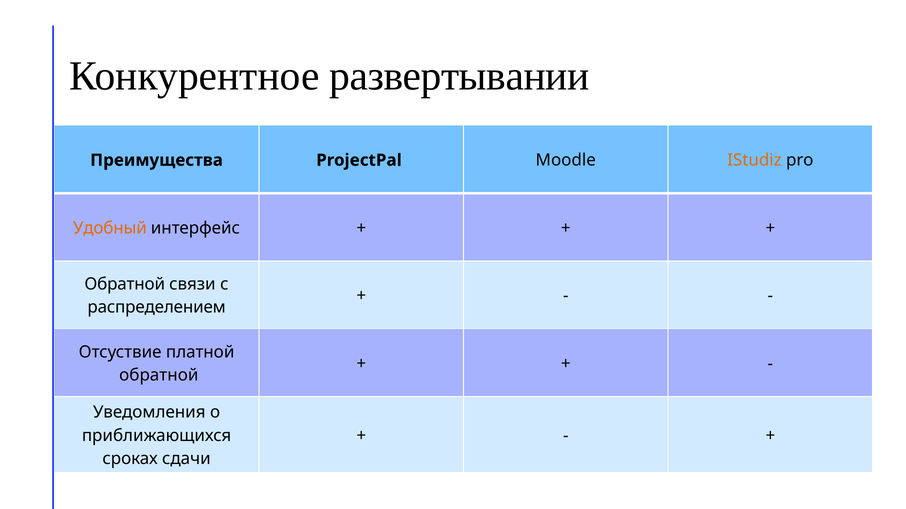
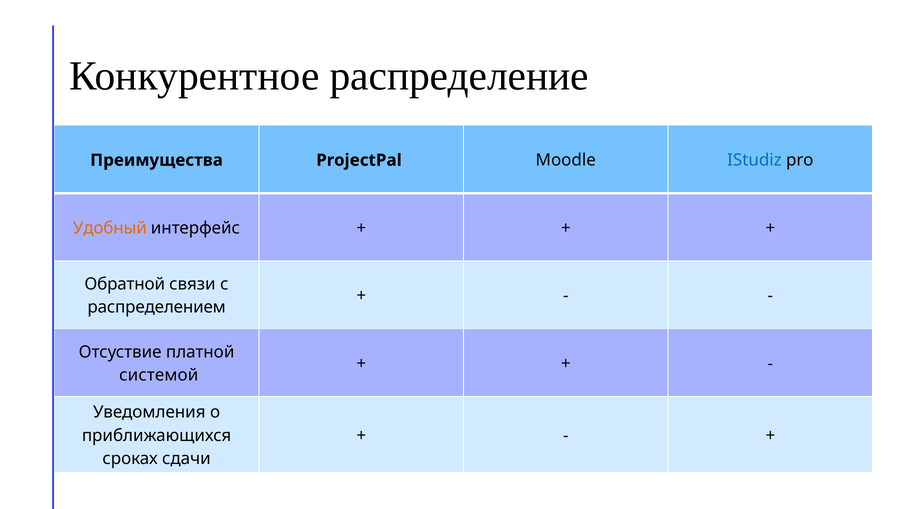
развертывании: развертывании -> распределение (459, 76)
IStudiz colour: orange -> blue (754, 160)
обратной: обратной -> системой (159, 376)
